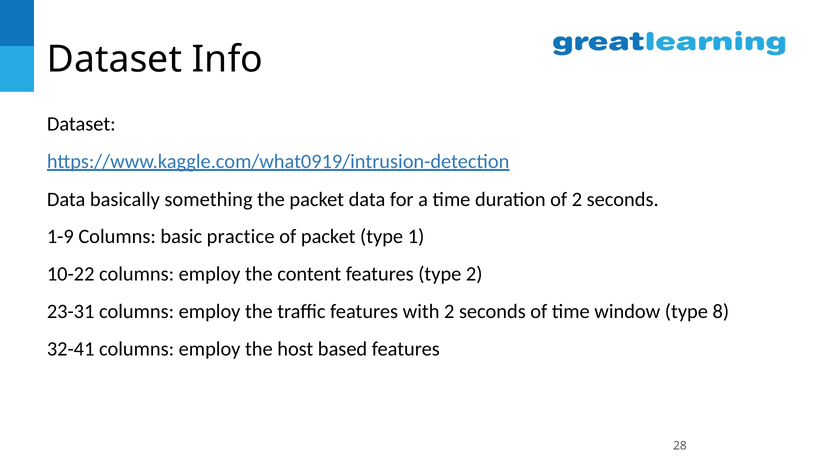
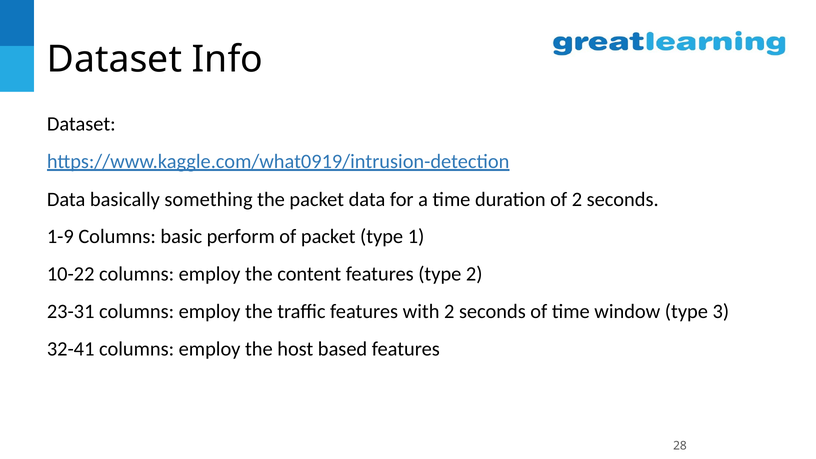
practice: practice -> perform (241, 237)
8: 8 -> 3 (721, 312)
